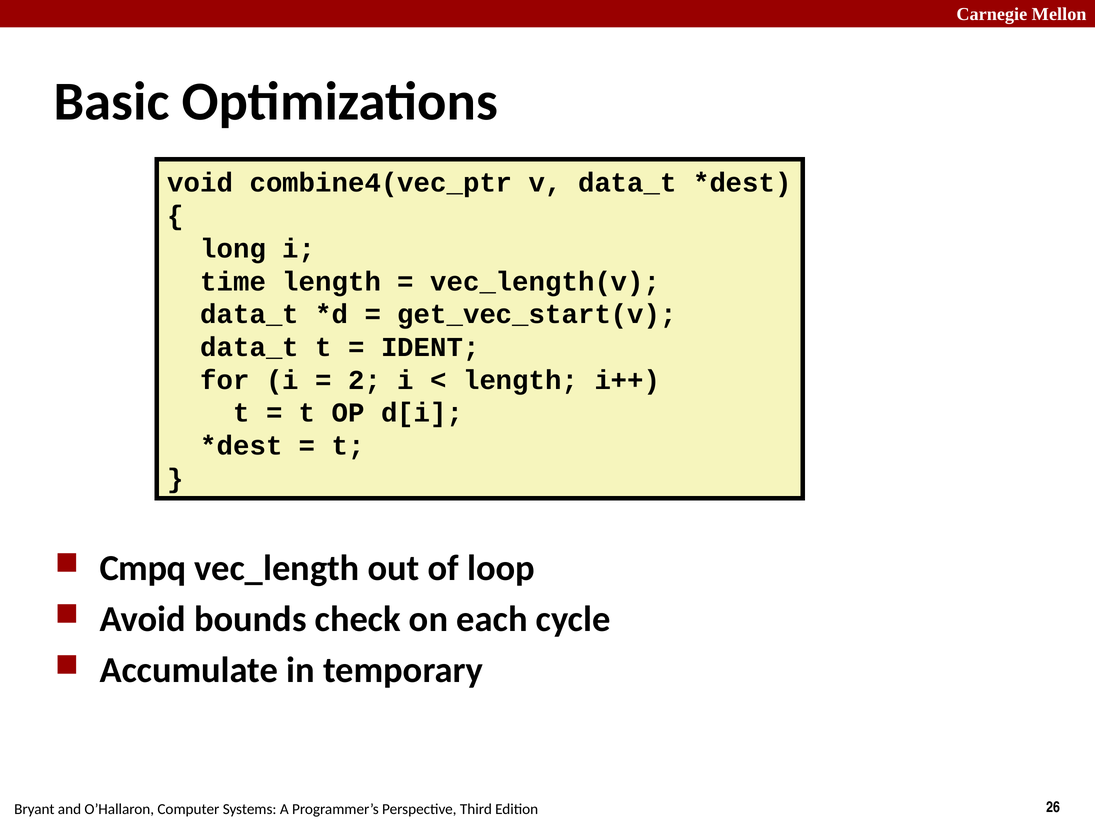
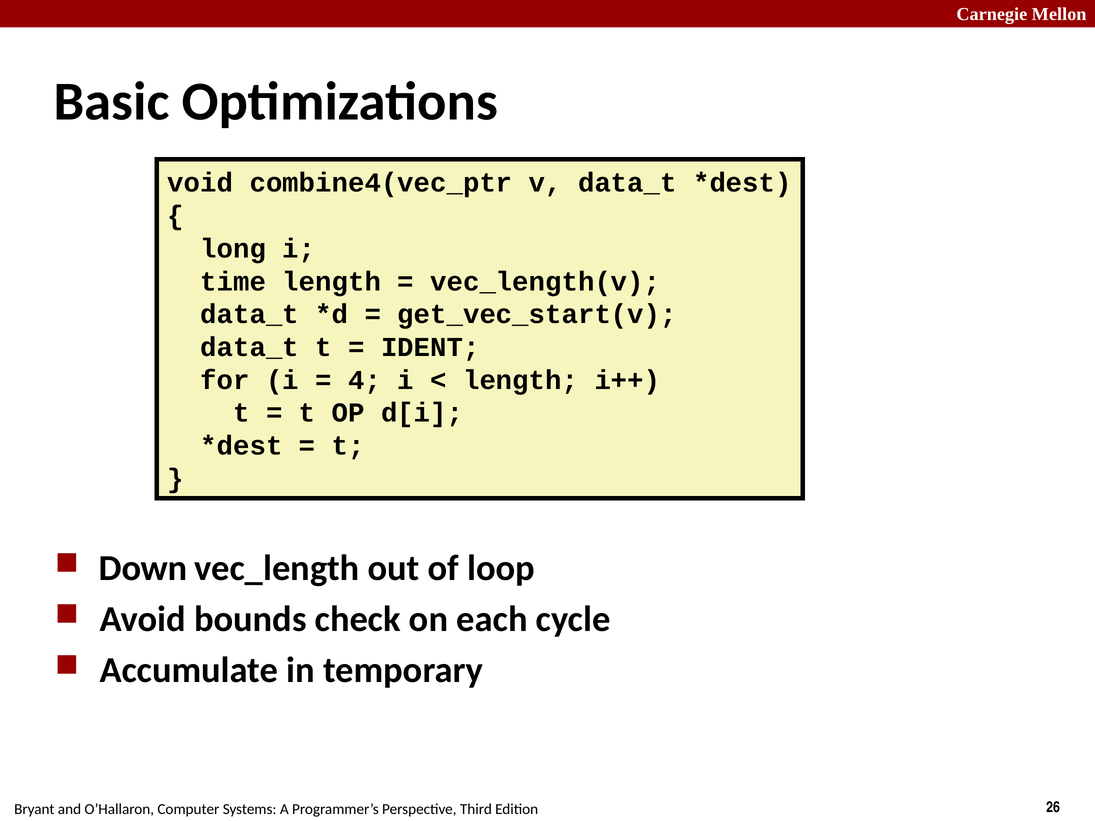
2: 2 -> 4 (365, 380)
Cmpq: Cmpq -> Down (143, 568)
